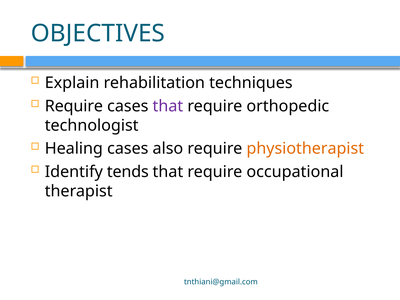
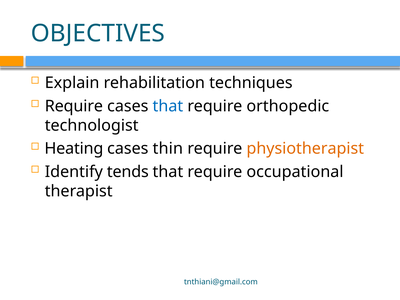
that colour: purple -> blue (168, 106)
Healing: Healing -> Heating (74, 149)
also: also -> thin (168, 149)
